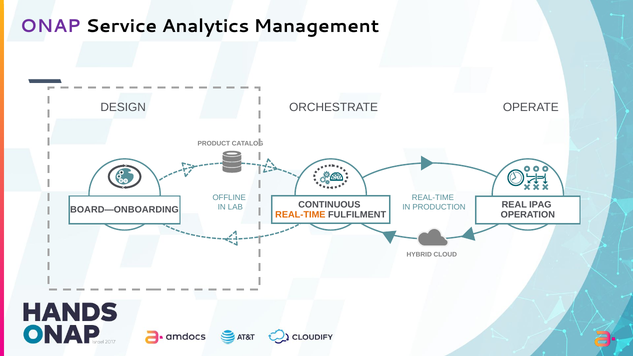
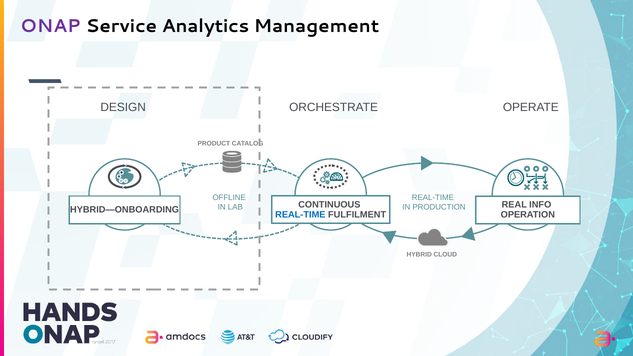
IPAG: IPAG -> INFO (540, 205)
BOARD—ONBOARDING: BOARD—ONBOARDING -> HYBRID—ONBOARDING (125, 210)
REAL-TIME colour: orange -> blue (300, 215)
